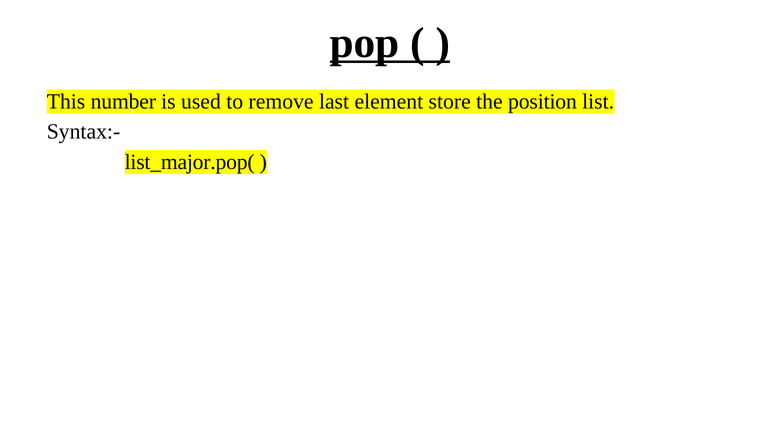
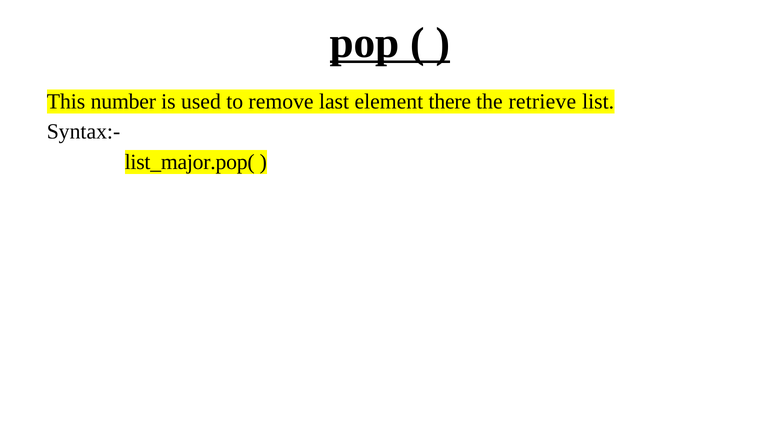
store: store -> there (450, 101)
position: position -> retrieve (542, 101)
